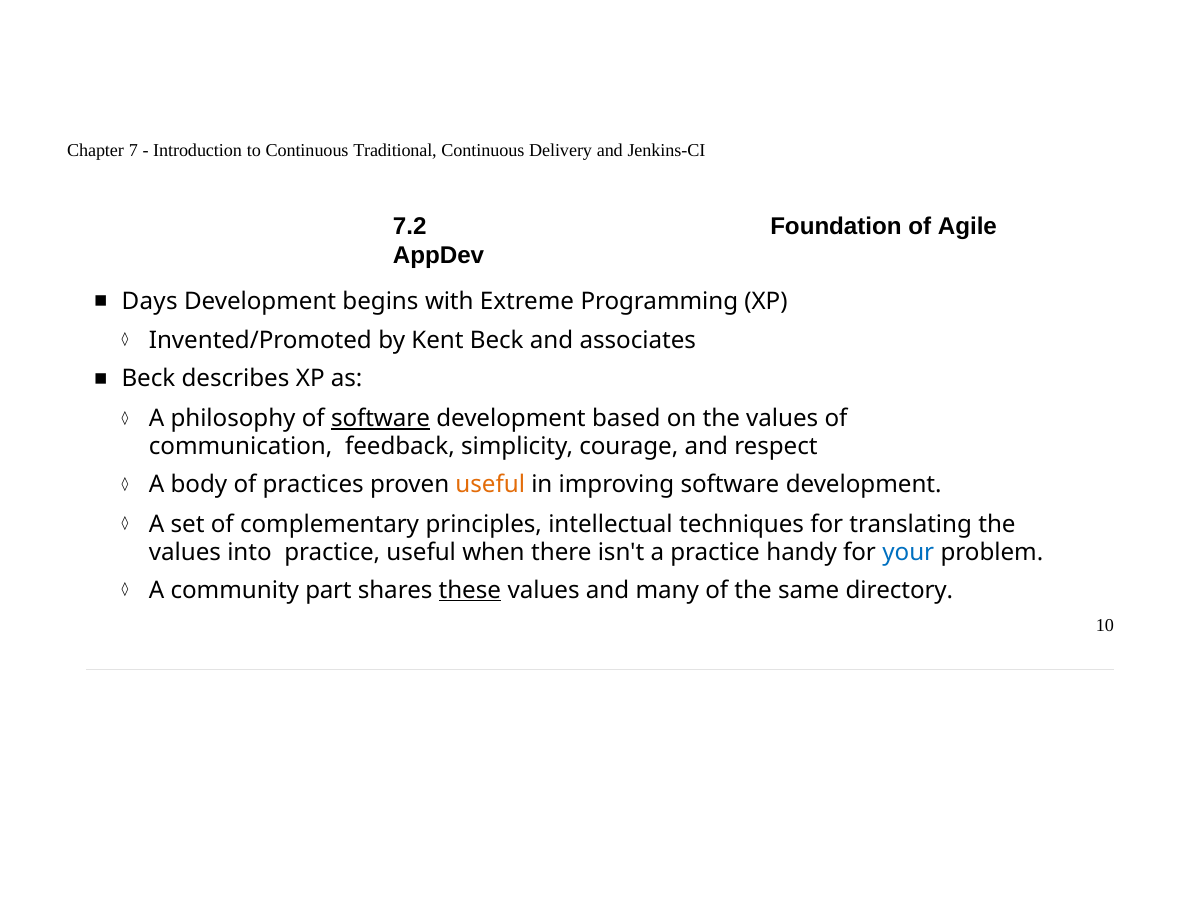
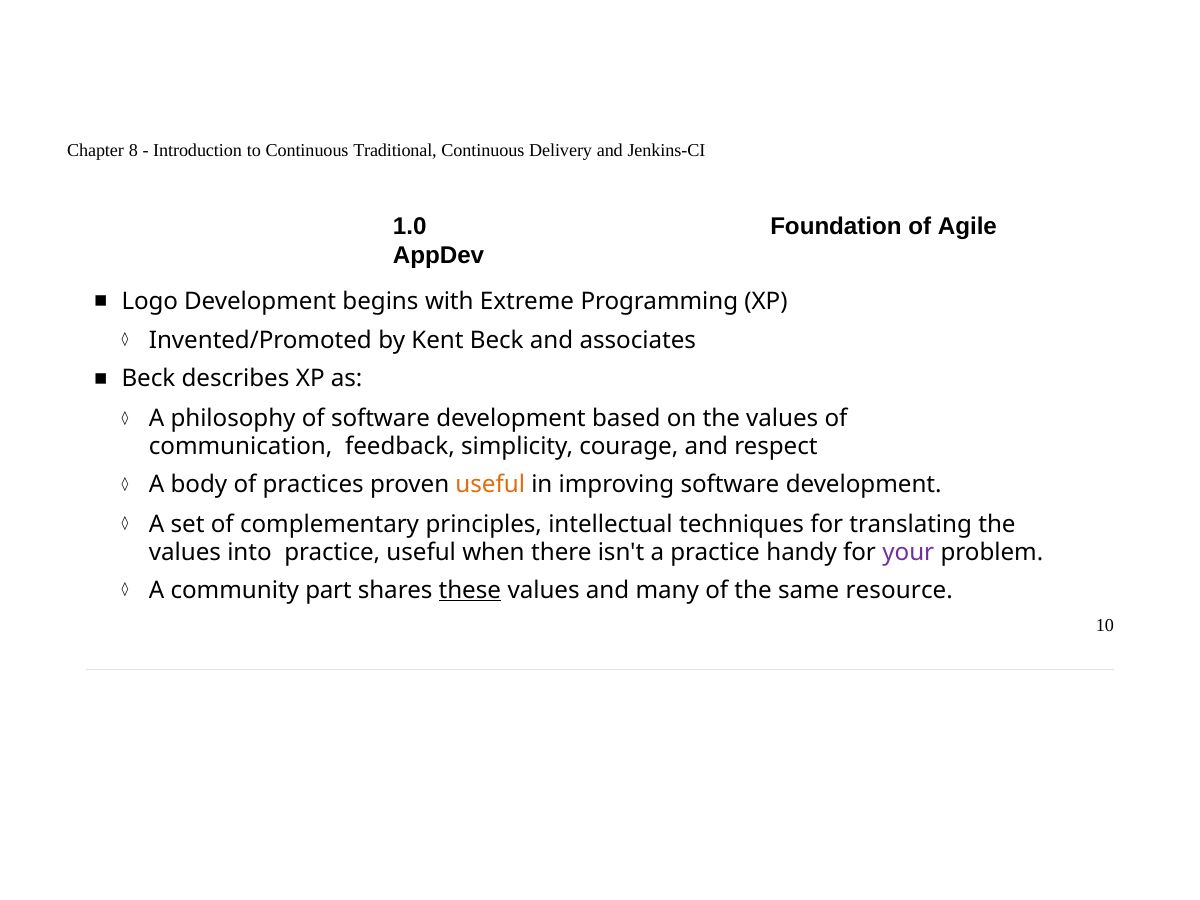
7: 7 -> 8 (133, 151)
7.2: 7.2 -> 1.0 (410, 227)
Days: Days -> Logo (150, 301)
software underline: present -> none (380, 419)
your colour: blue -> purple (908, 552)
directory: directory -> resource (899, 590)
